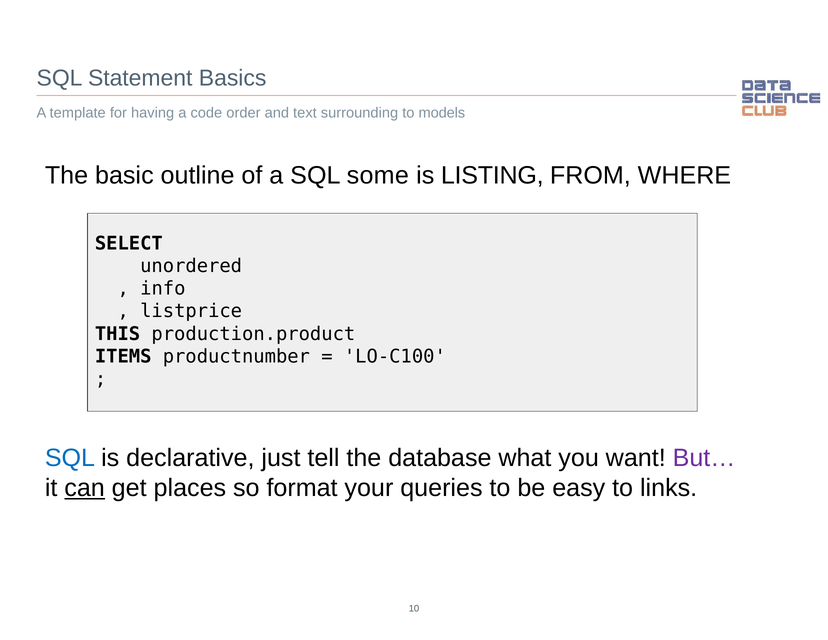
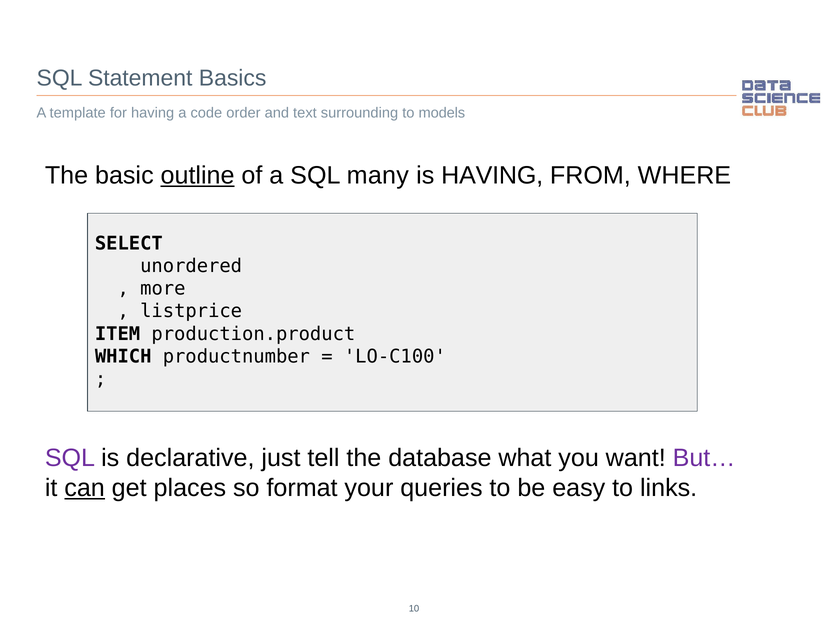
outline underline: none -> present (198, 176)
some: some -> many (378, 176)
is LISTING: LISTING -> HAVING (492, 176)
info: info -> more (163, 289)
THIS: THIS -> ITEM (118, 334)
ITEMS: ITEMS -> WHICH (123, 356)
SQL colour: blue -> purple (70, 458)
